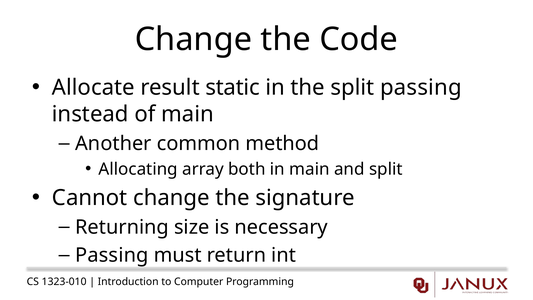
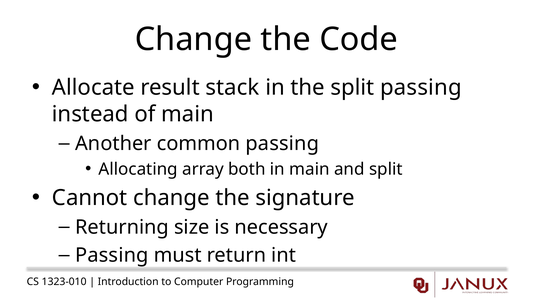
static: static -> stack (232, 88)
common method: method -> passing (282, 143)
